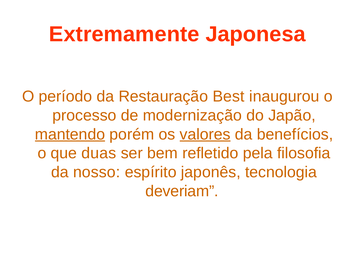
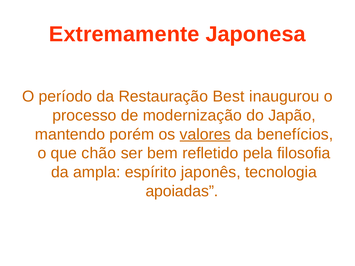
mantendo underline: present -> none (70, 134)
duas: duas -> chão (99, 153)
nosso: nosso -> ampla (97, 172)
deveriam: deveriam -> apoiadas (182, 191)
